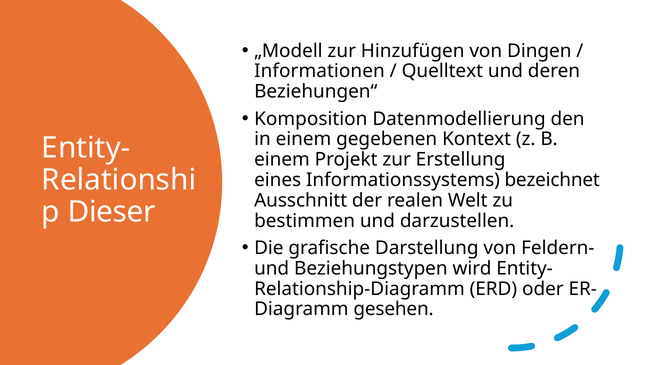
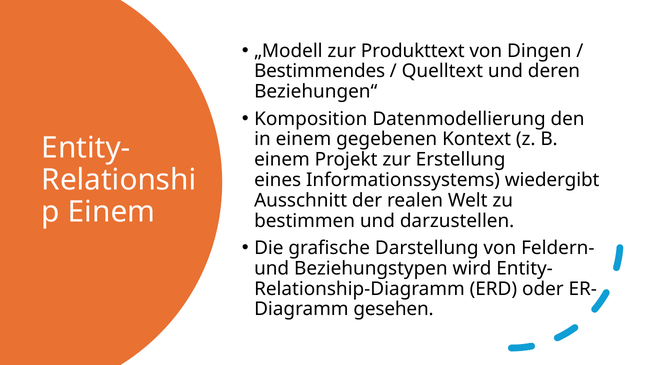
Hinzufügen: Hinzufügen -> Produkttext (413, 51)
Informationen: Informationen -> Bestimmendes (320, 71)
bezeichnet: bezeichnet -> wiedergibt (552, 180)
Dieser: Dieser -> Einem (111, 212)
